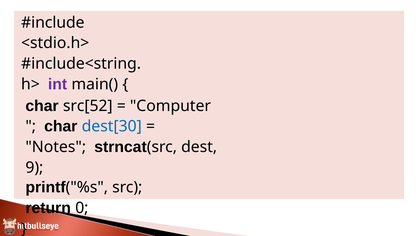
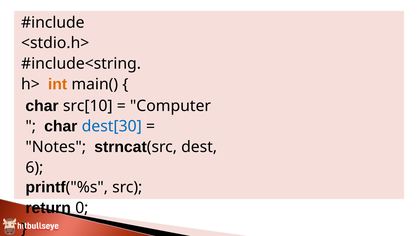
int colour: purple -> orange (58, 84)
src[52: src[52 -> src[10 (88, 106)
9: 9 -> 6 (34, 168)
